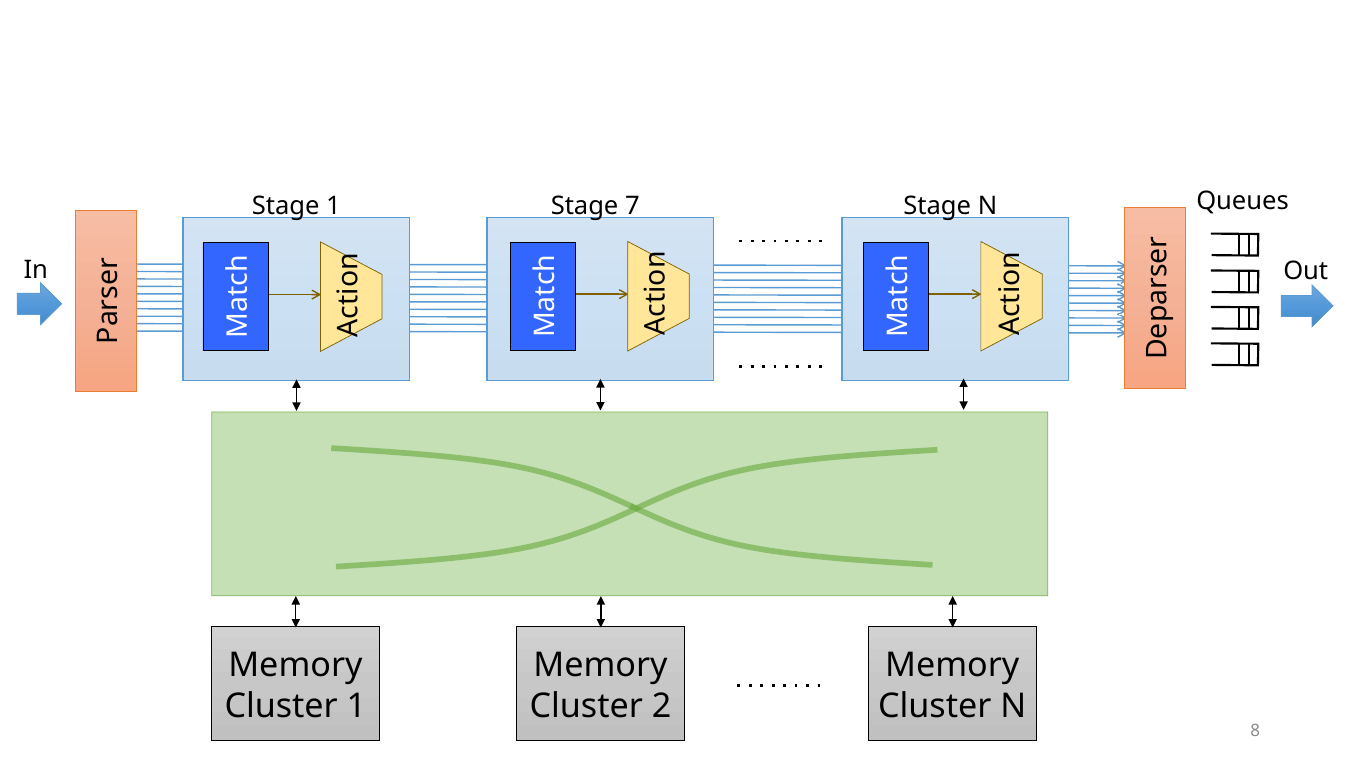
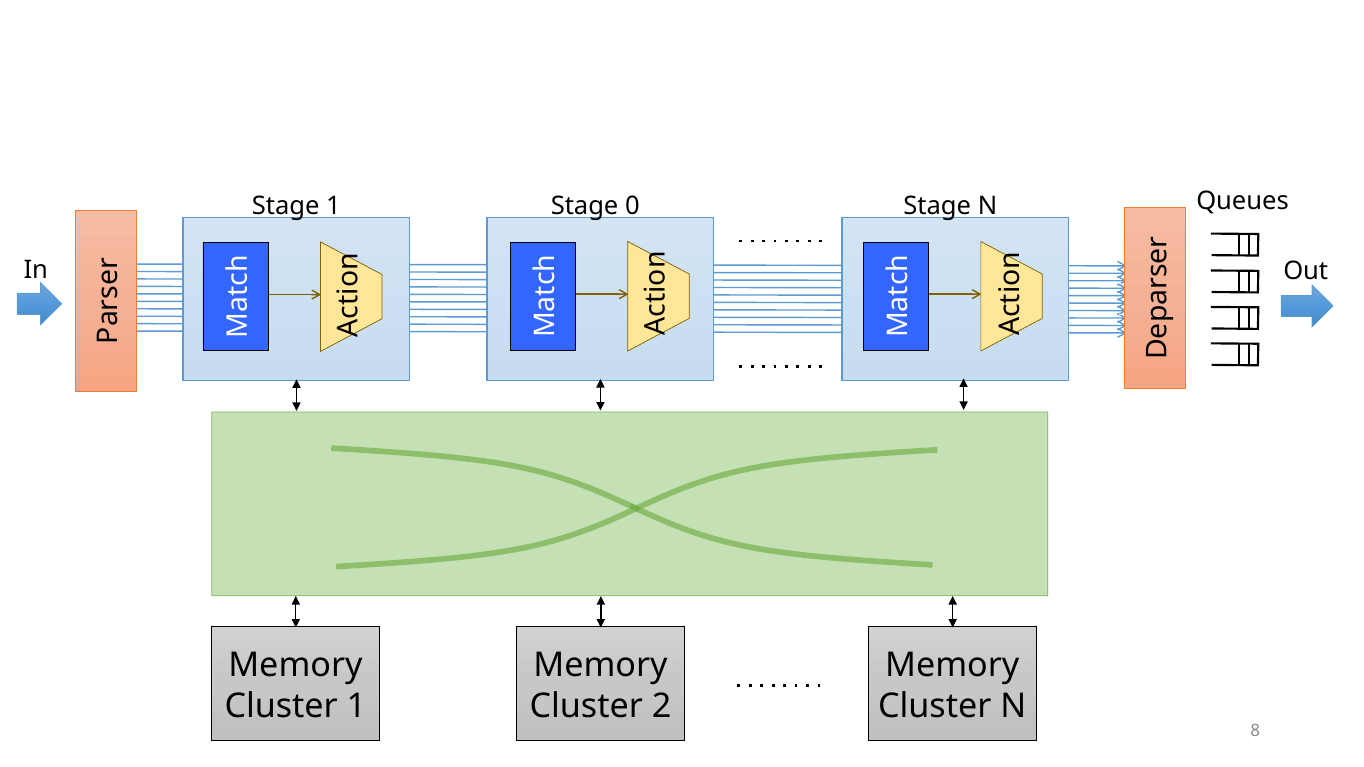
7: 7 -> 0 (632, 207)
